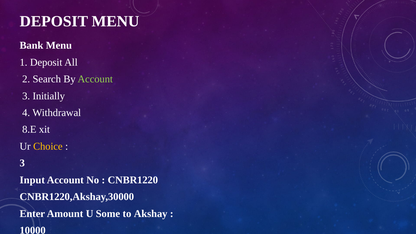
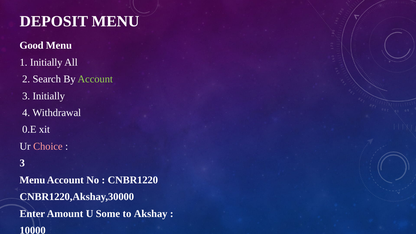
Bank: Bank -> Good (32, 45)
1 Deposit: Deposit -> Initially (46, 62)
8.E: 8.E -> 0.E (29, 130)
Choice colour: yellow -> pink (48, 146)
Input: Input -> Menu (32, 180)
